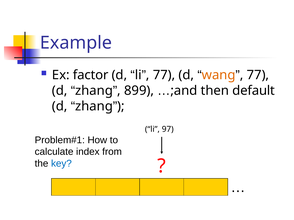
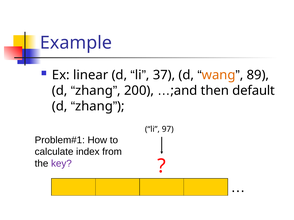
factor: factor -> linear (91, 75)
77: 77 -> 37 (164, 75)
77: 77 -> 89 (258, 75)
899: 899 -> 200 (139, 91)
key colour: blue -> purple (61, 164)
